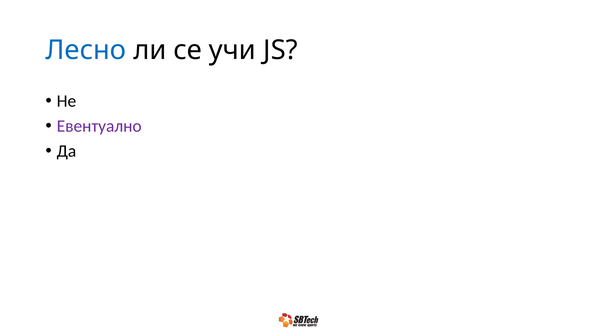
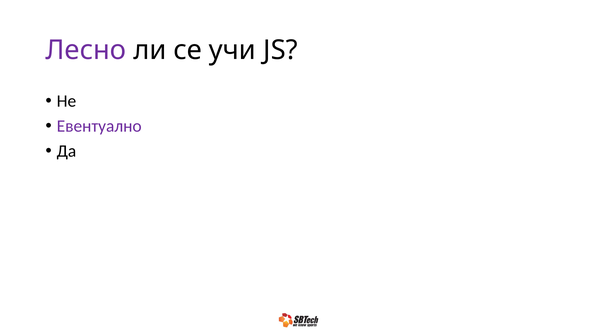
Лесно colour: blue -> purple (86, 50)
